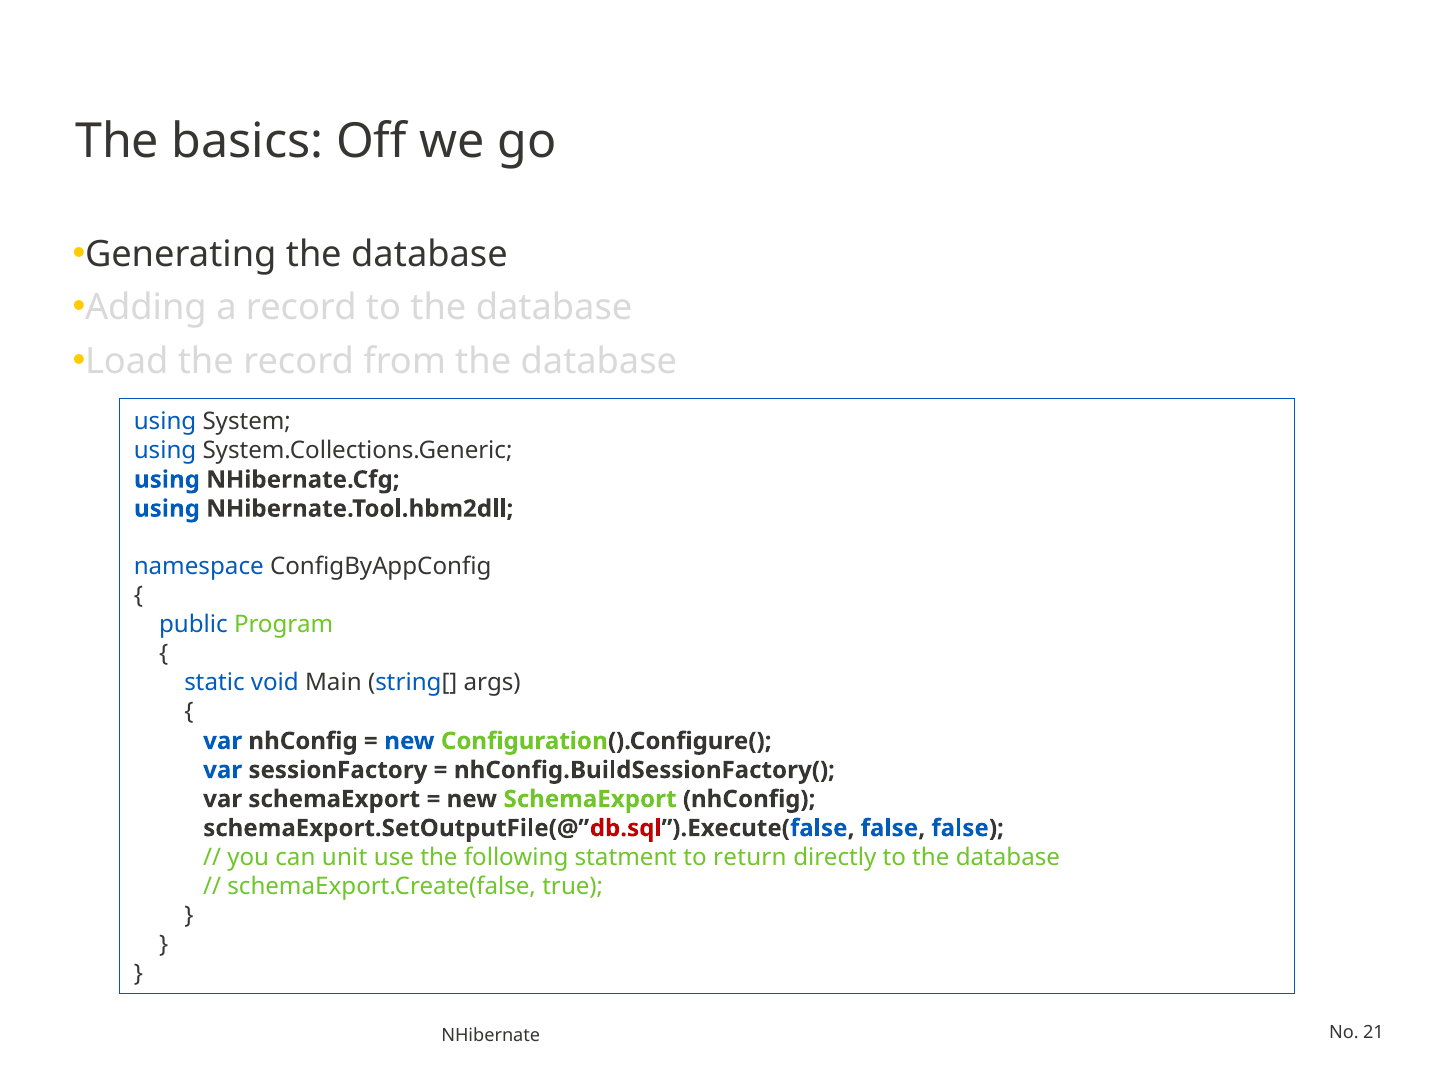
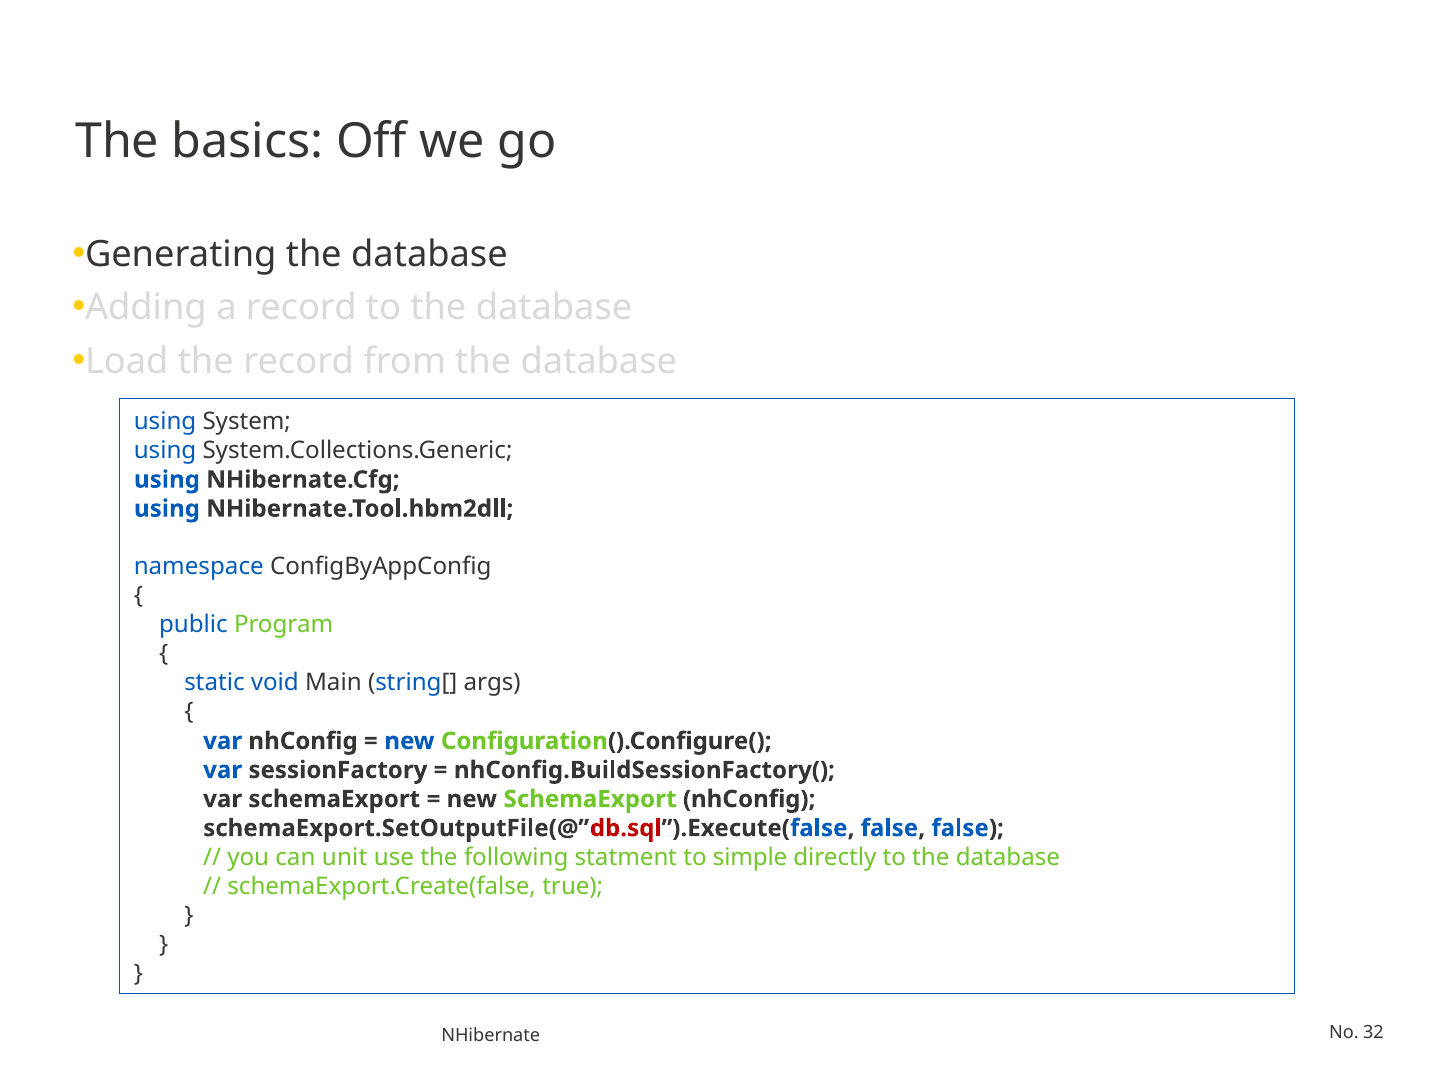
return: return -> simple (750, 857)
21: 21 -> 32 (1373, 1032)
